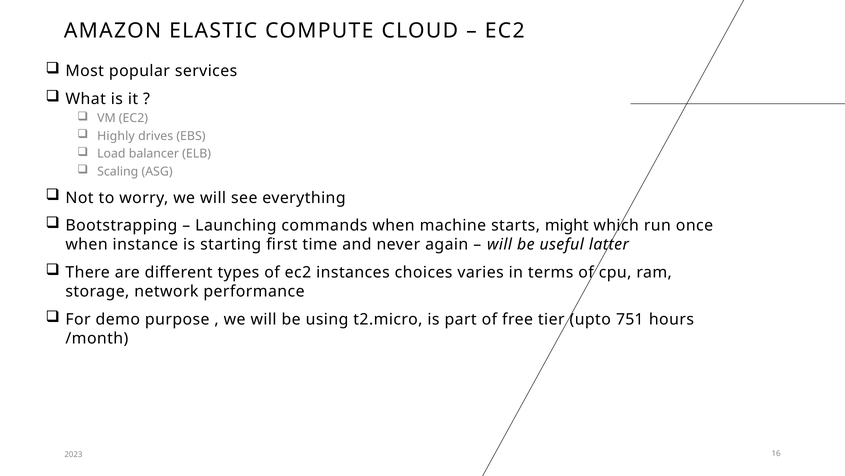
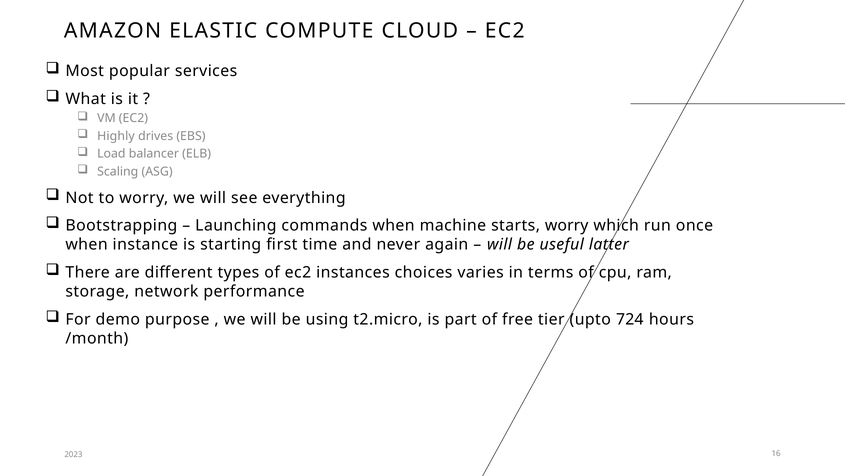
starts might: might -> worry (567, 225)
751: 751 -> 724 (630, 319)
